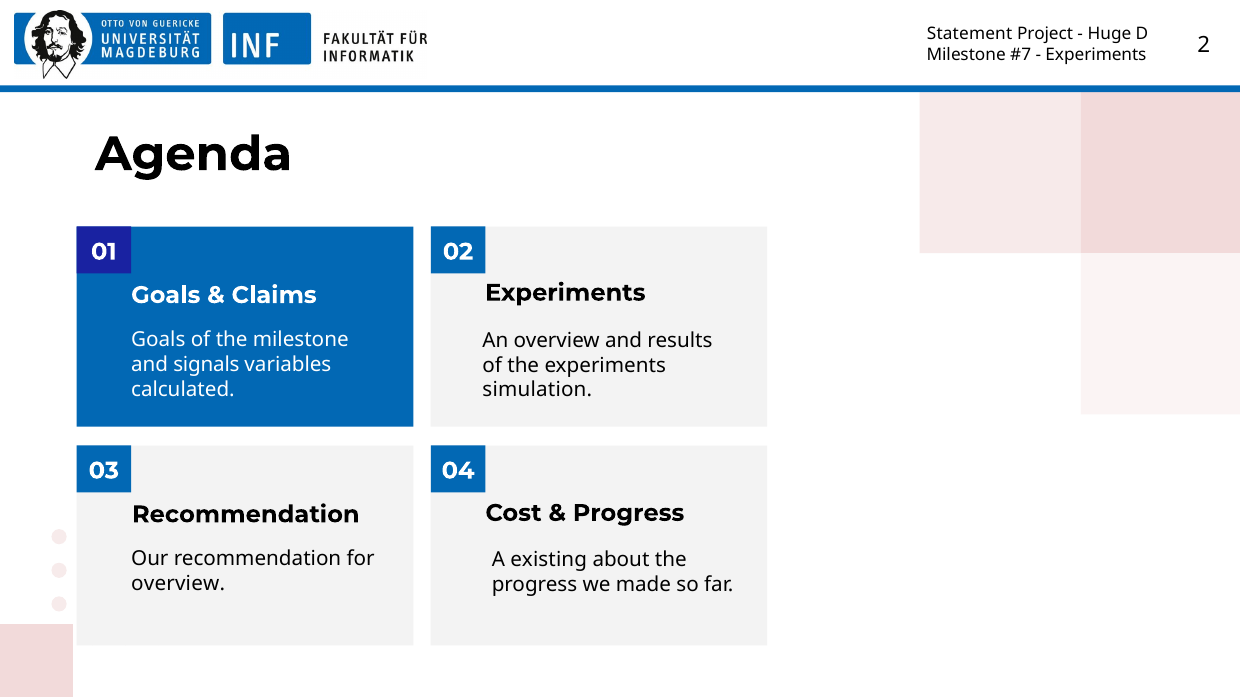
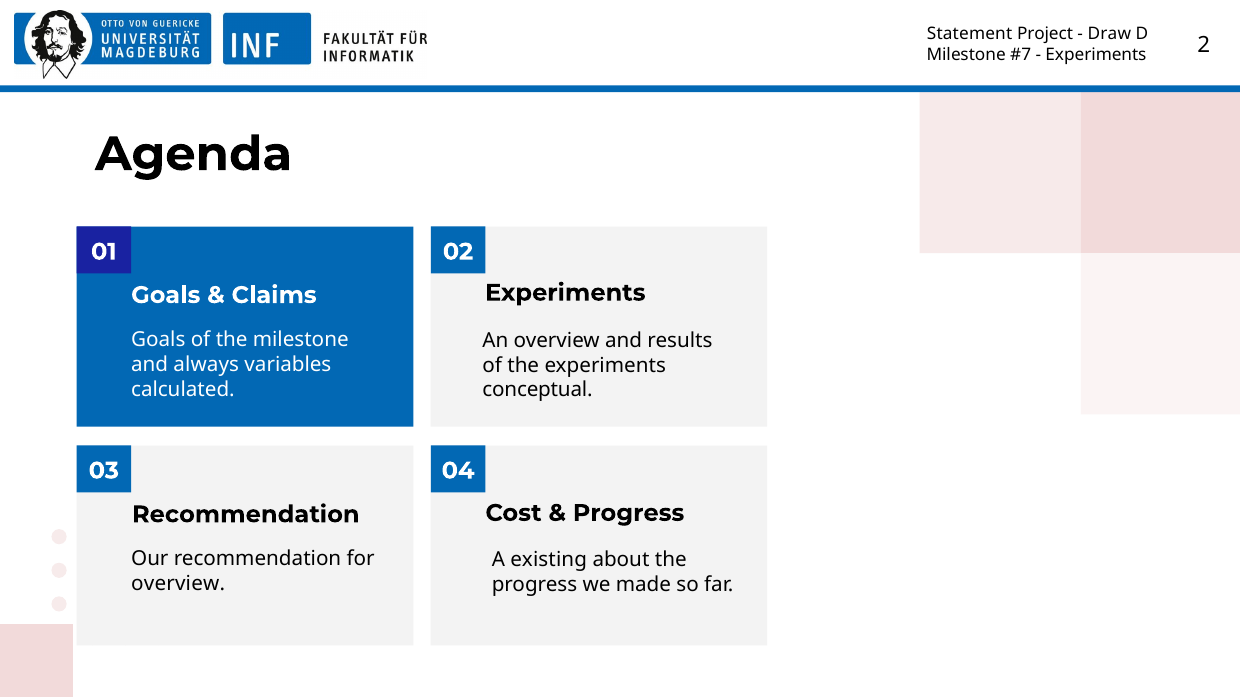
Huge: Huge -> Draw (1109, 34)
signals: signals -> always (206, 365)
simulation: simulation -> conceptual (538, 390)
